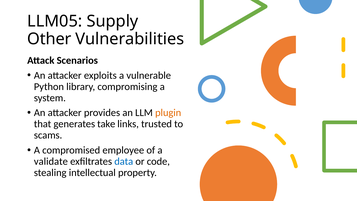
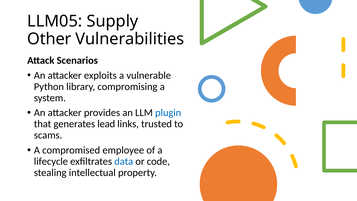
plugin colour: orange -> blue (168, 113)
take: take -> lead (106, 124)
validate: validate -> lifecycle (51, 161)
